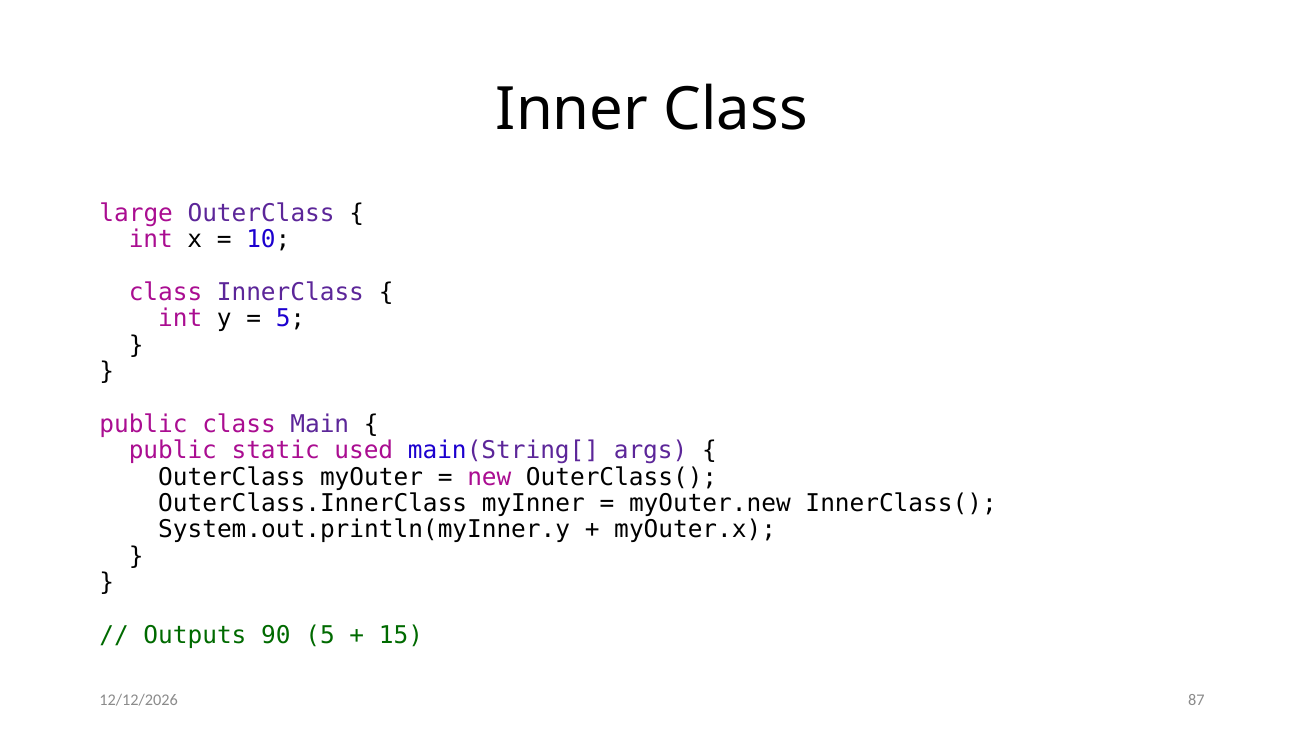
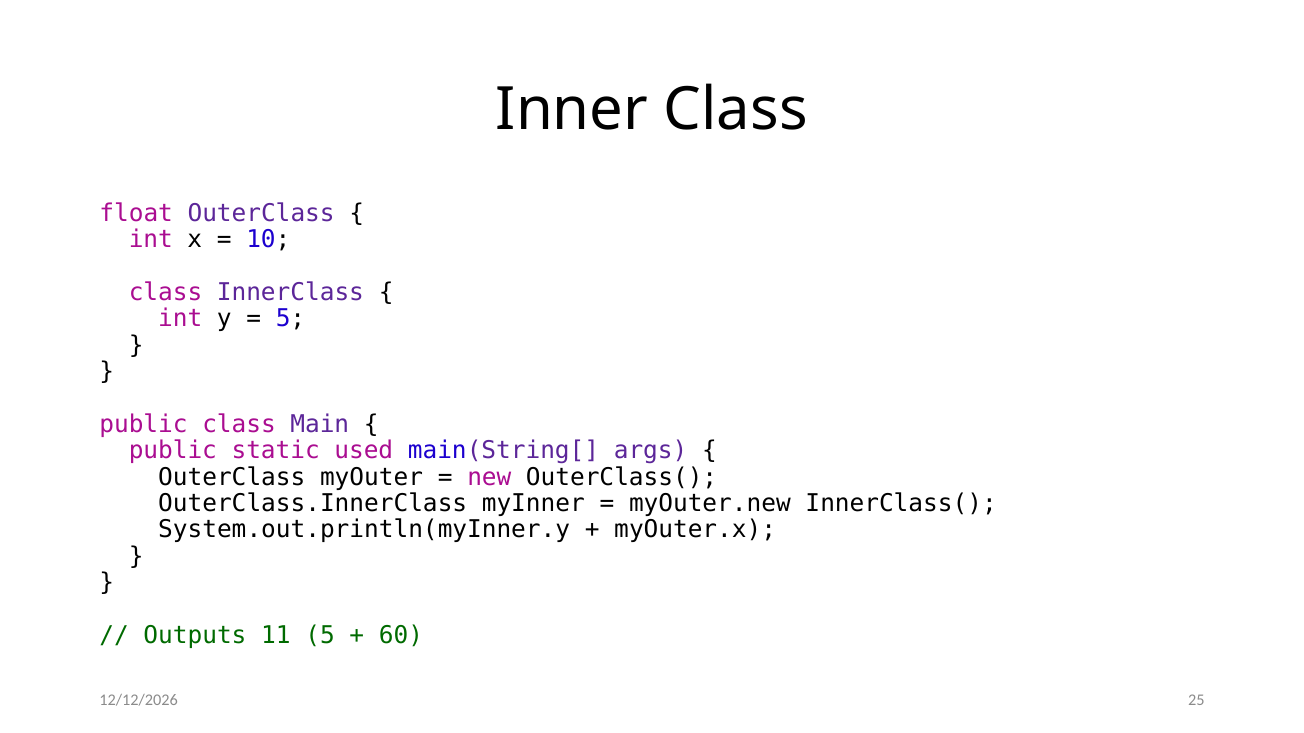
large: large -> float (136, 213)
90: 90 -> 11 (276, 636)
15: 15 -> 60 (401, 636)
87: 87 -> 25 (1196, 700)
